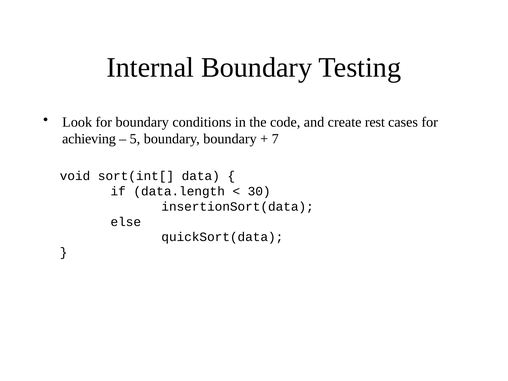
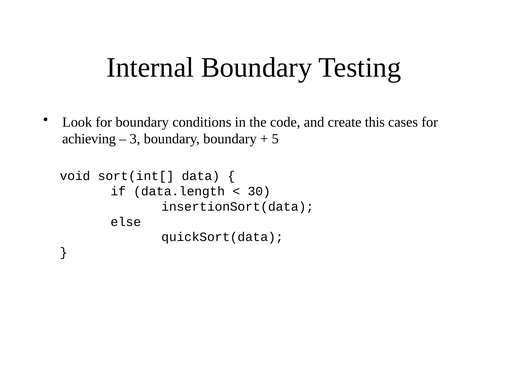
rest: rest -> this (375, 122)
5: 5 -> 3 (135, 139)
7: 7 -> 5 (275, 139)
